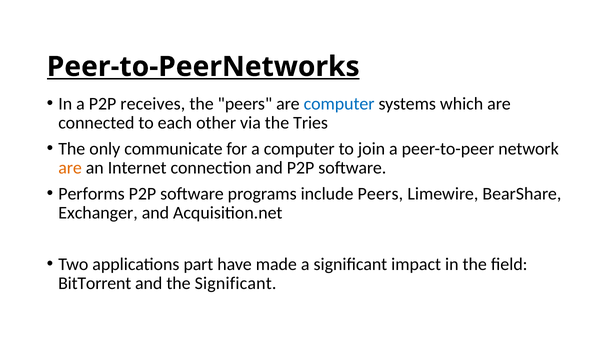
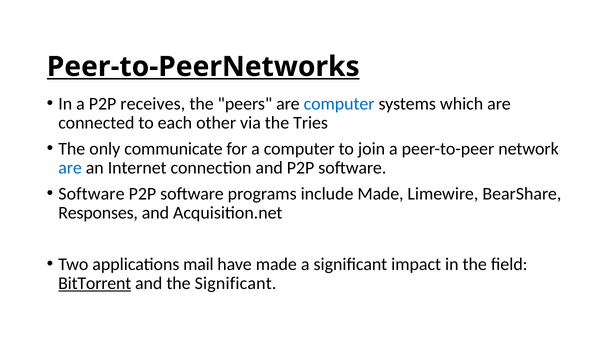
are colour: orange -> blue (70, 168)
Performs: Performs -> Software (91, 194)
include Peers: Peers -> Made (381, 194)
Exchanger: Exchanger -> Responses (98, 213)
part: part -> mail (198, 265)
BitTorrent underline: none -> present (95, 284)
